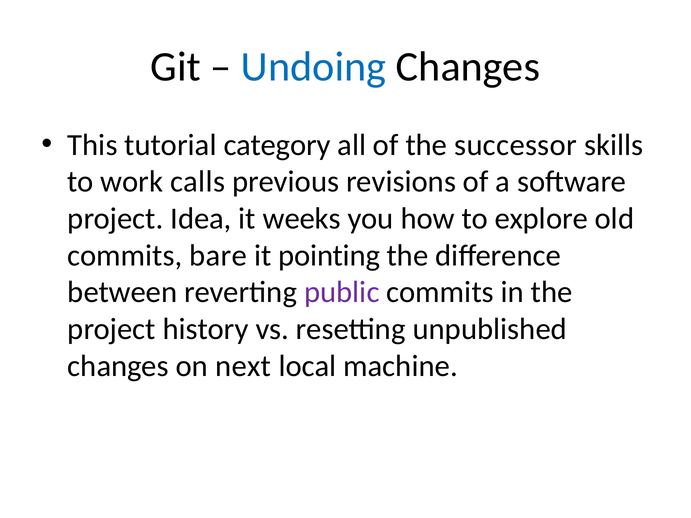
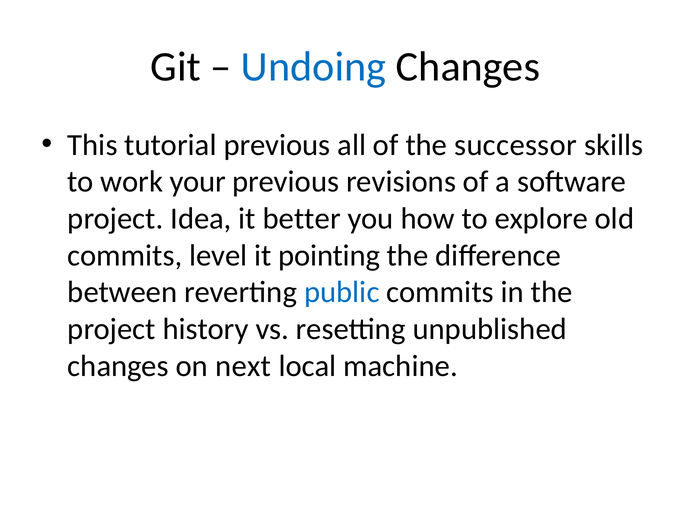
tutorial category: category -> previous (277, 145)
calls: calls -> your (198, 182)
weeks: weeks -> better (302, 219)
bare: bare -> level (218, 256)
public colour: purple -> blue (342, 292)
